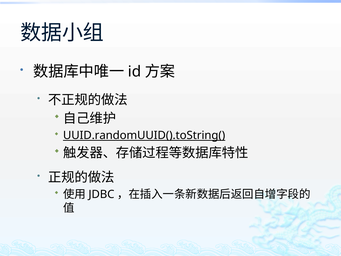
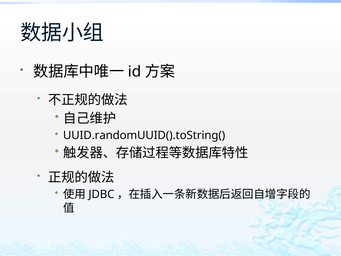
UUID.randomUUID().toString( underline: present -> none (144, 135)
